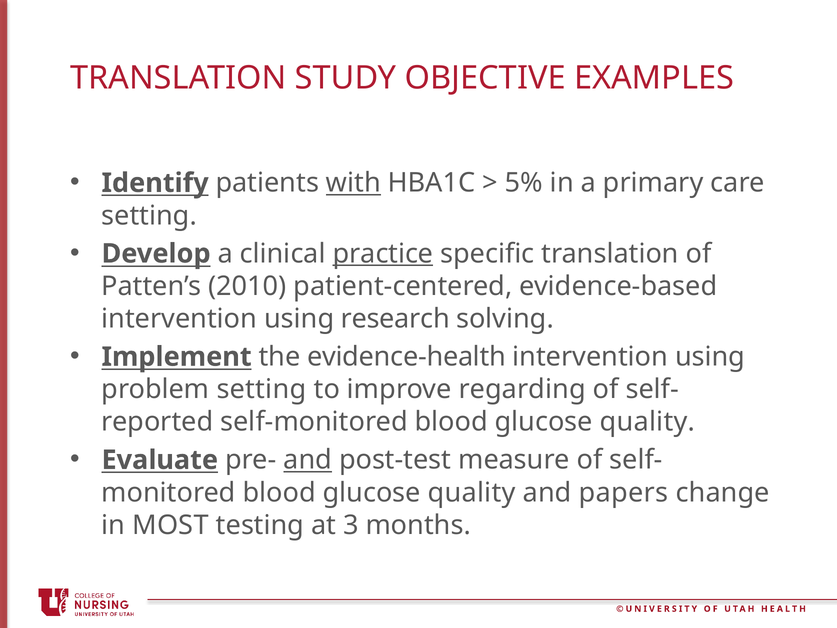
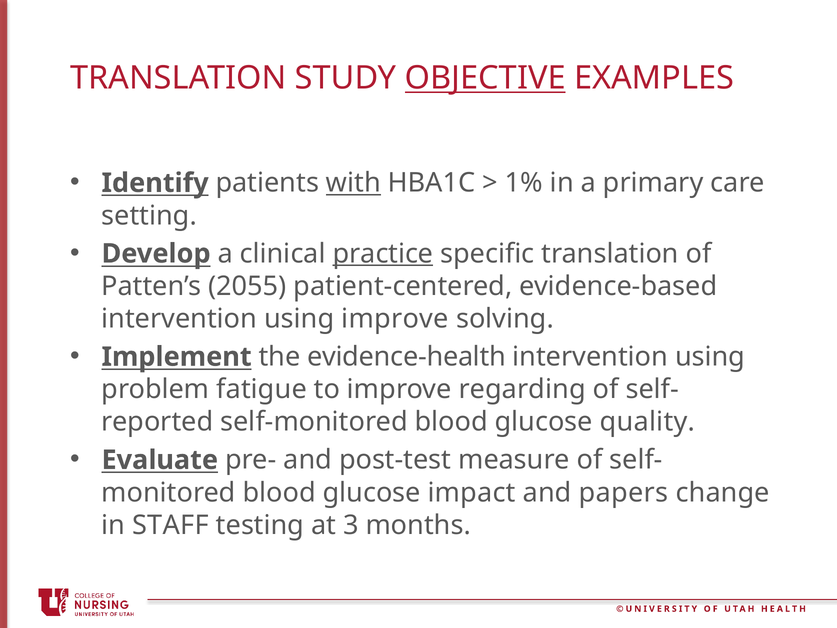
OBJECTIVE underline: none -> present (485, 78)
5%: 5% -> 1% (524, 183)
2010: 2010 -> 2055 (247, 286)
using research: research -> improve (395, 319)
problem setting: setting -> fatigue (262, 389)
and underline: present -> none (308, 460)
quality: quality -> impact (472, 492)
MOST: MOST -> STAFF (170, 525)
